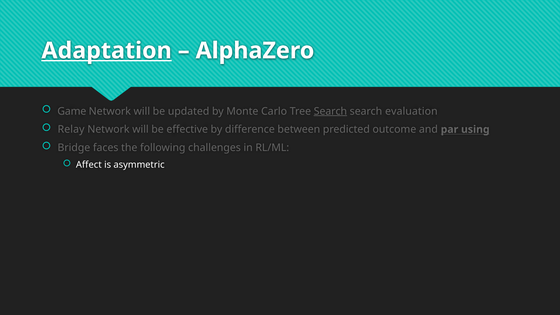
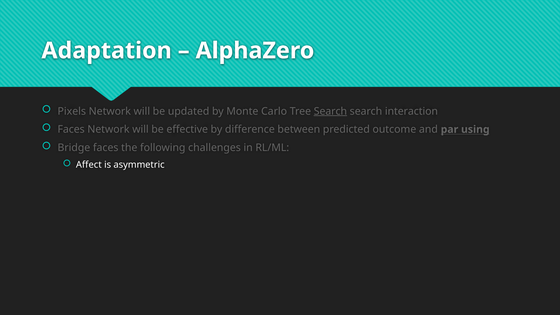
Adaptation underline: present -> none (107, 51)
Game: Game -> Pixels (72, 111)
evaluation: evaluation -> interaction (411, 111)
Relay: Relay -> Faces (71, 129)
